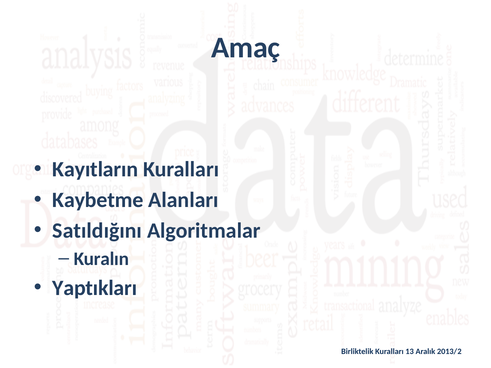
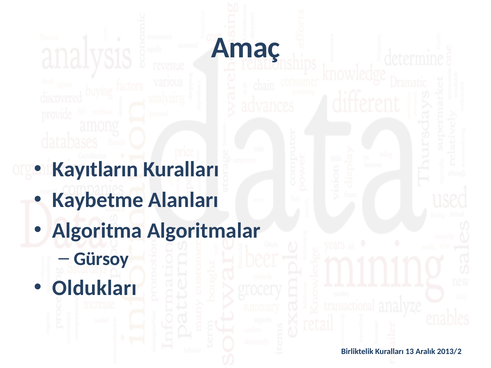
Satıldığını: Satıldığını -> Algoritma (97, 231)
Kuralın: Kuralın -> Gürsoy (101, 259)
Yaptıkları: Yaptıkları -> Oldukları (95, 288)
